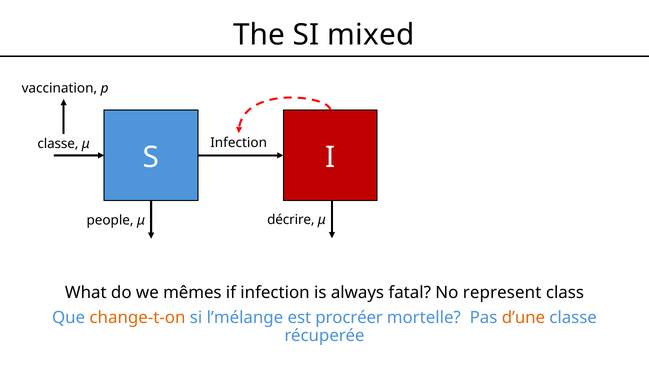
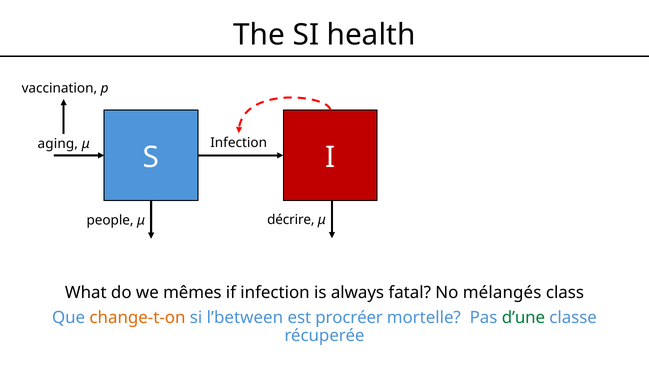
mixed: mixed -> health (371, 35)
classe: classe -> aging (58, 144)
represent: represent -> mélangés (502, 293)
l’mélange: l’mélange -> l’between (245, 318)
d’une colour: orange -> green (523, 318)
